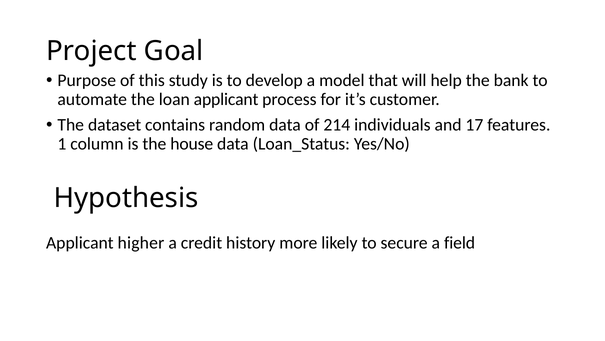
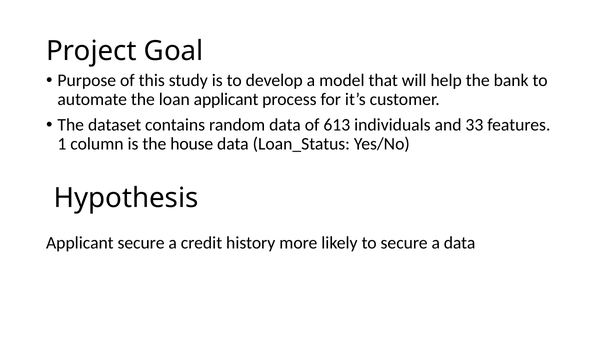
214: 214 -> 613 (337, 125)
17: 17 -> 33 (474, 125)
Applicant higher: higher -> secure (141, 243)
a field: field -> data (460, 243)
